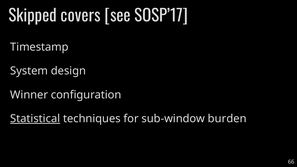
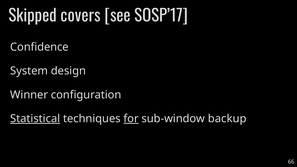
Timestamp: Timestamp -> Confidence (39, 47)
for underline: none -> present (131, 119)
burden: burden -> backup (227, 119)
